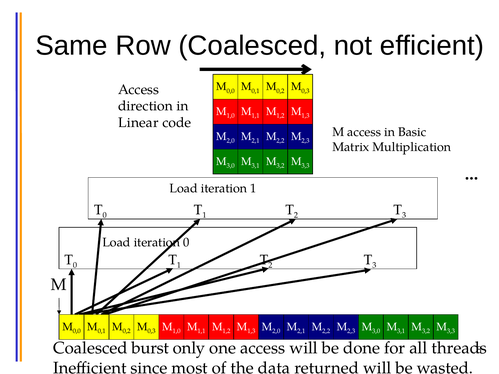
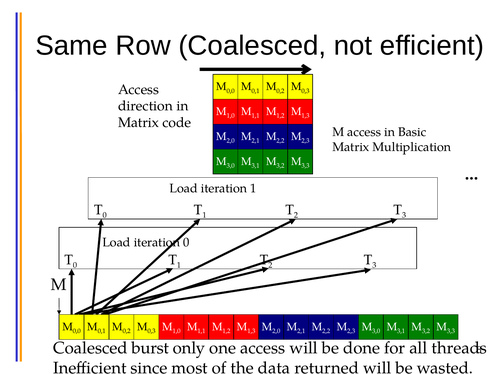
Linear: Linear -> Matrix (139, 123)
